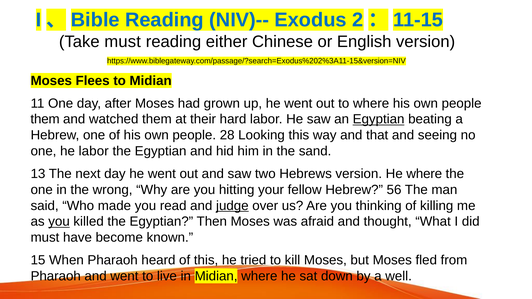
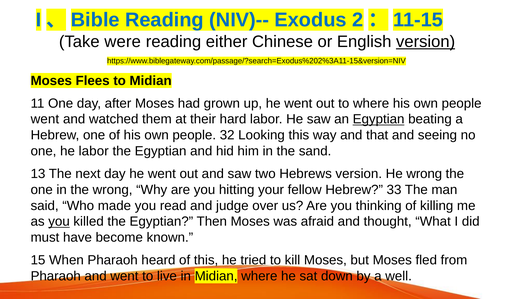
Take must: must -> were (123, 42)
version underline: none -> present (426, 42)
them: them -> went (45, 119)
28: 28 -> 32 (227, 135)
He where: where -> wrong (424, 174)
56: 56 -> 33 (394, 190)
judge underline: present -> none (232, 206)
